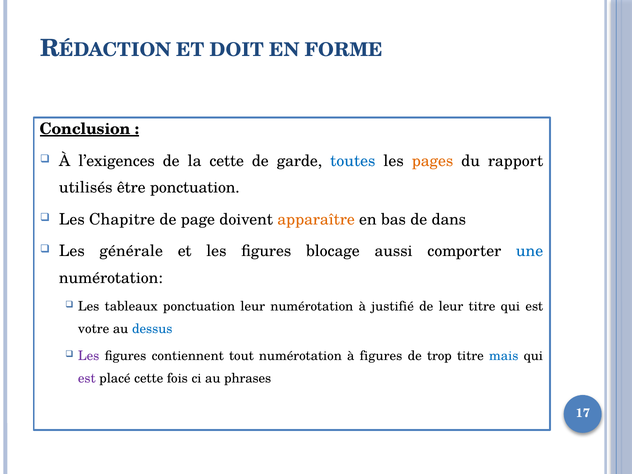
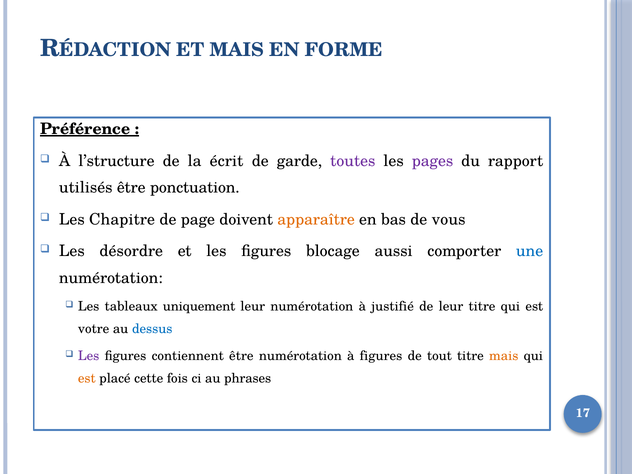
ET DOIT: DOIT -> MAIS (237, 50)
Conclusion: Conclusion -> Préférence (85, 129)
l’exigences: l’exigences -> l’structure (116, 161)
la cette: cette -> écrit (227, 161)
toutes colour: blue -> purple (353, 161)
pages colour: orange -> purple (432, 161)
dans: dans -> vous (449, 219)
générale: générale -> désordre (131, 251)
tableaux ponctuation: ponctuation -> uniquement (199, 307)
contiennent tout: tout -> être (241, 356)
trop: trop -> tout (439, 356)
mais colour: blue -> orange (504, 356)
est colour: purple -> orange (87, 378)
